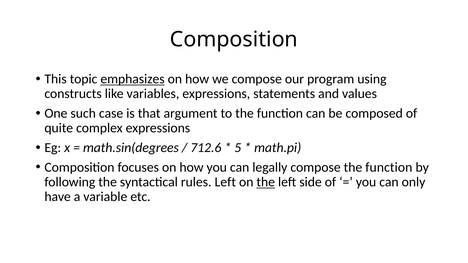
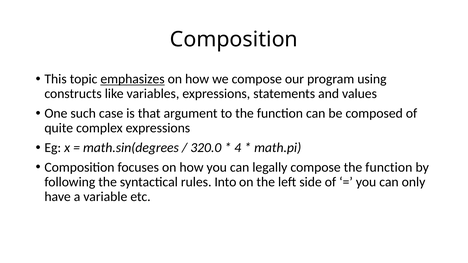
712.6: 712.6 -> 320.0 (206, 148)
5: 5 -> 4 (238, 148)
rules Left: Left -> Into (225, 182)
the underline: present -> none (266, 182)
